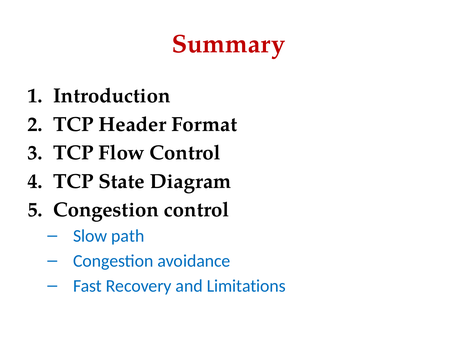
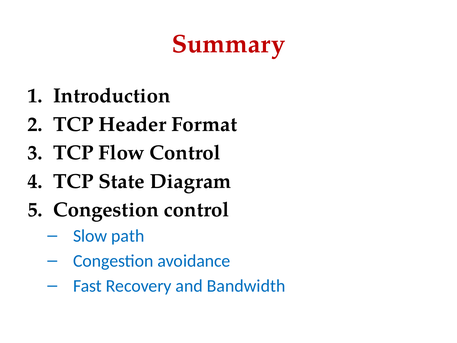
Limitations: Limitations -> Bandwidth (246, 286)
